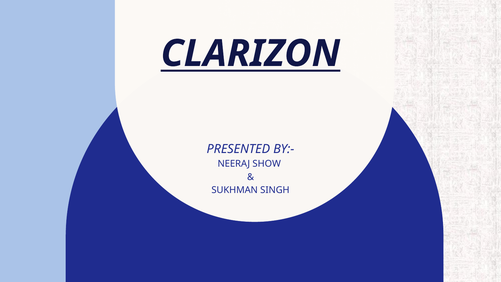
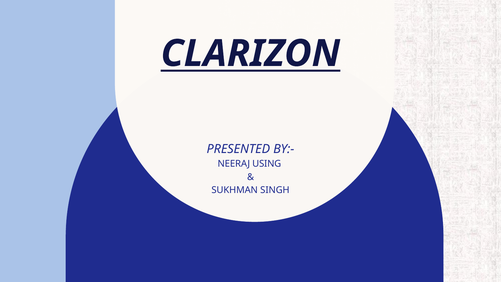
SHOW: SHOW -> USING (267, 164)
